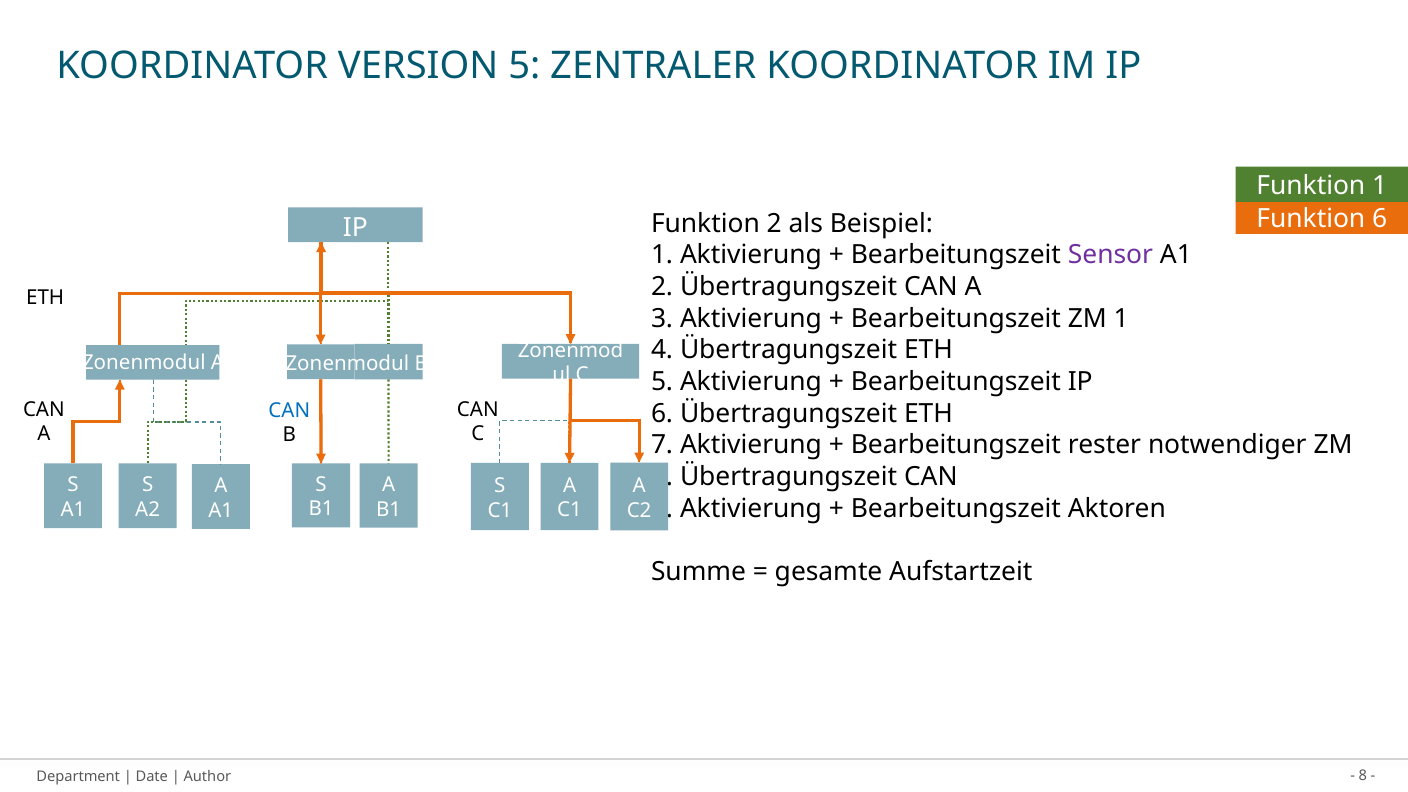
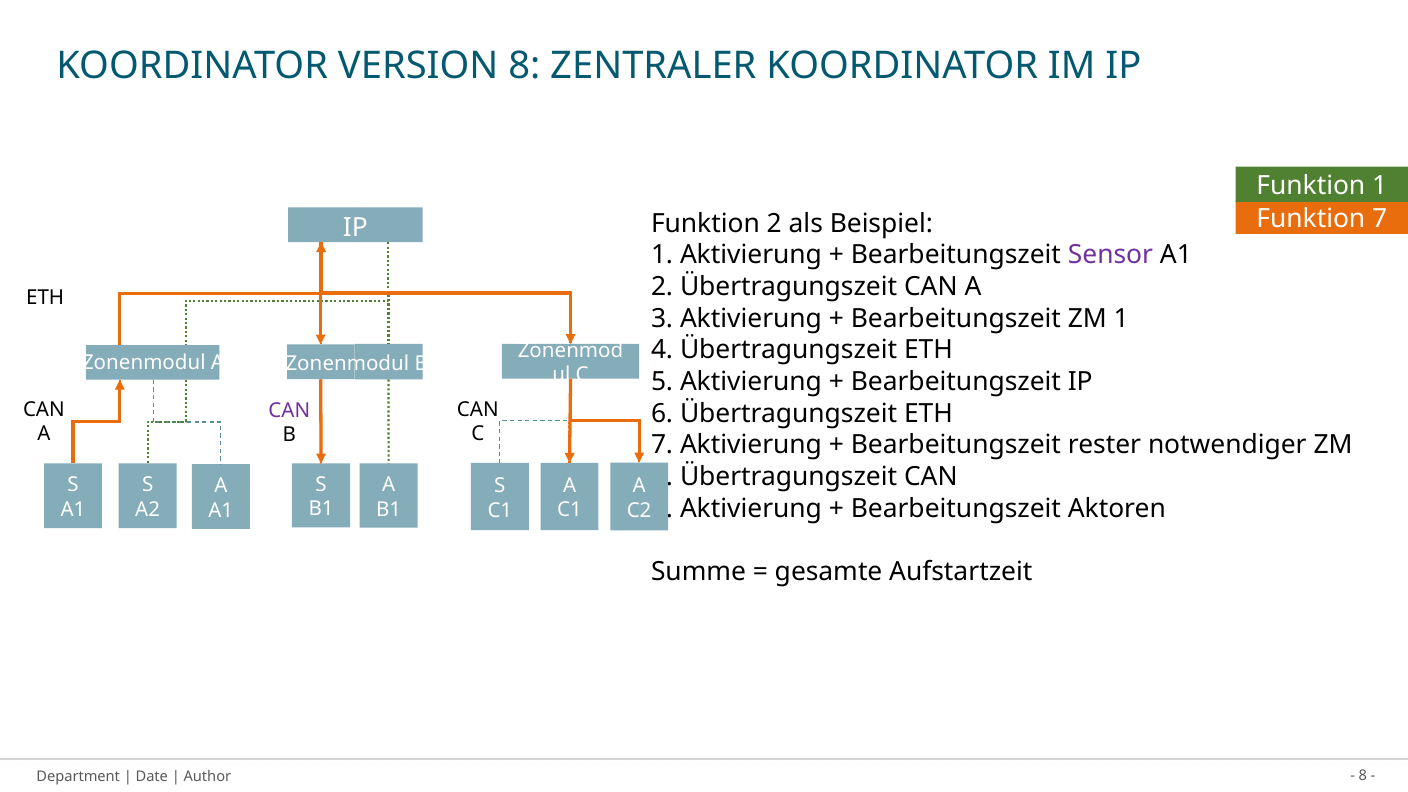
VERSION 5: 5 -> 8 (524, 66)
Funktion 6: 6 -> 7 (1380, 219)
CAN colour: blue -> purple (289, 410)
